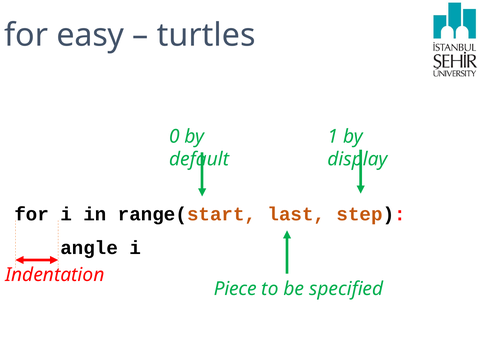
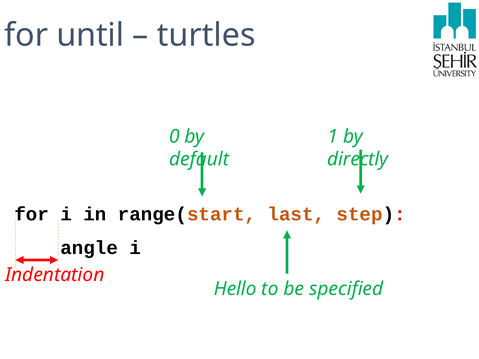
easy: easy -> until (90, 35)
display: display -> directly (358, 159)
Piece: Piece -> Hello (235, 289)
